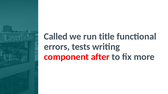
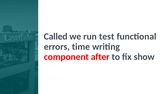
title: title -> test (107, 37)
tests: tests -> time (81, 47)
more: more -> show (144, 57)
